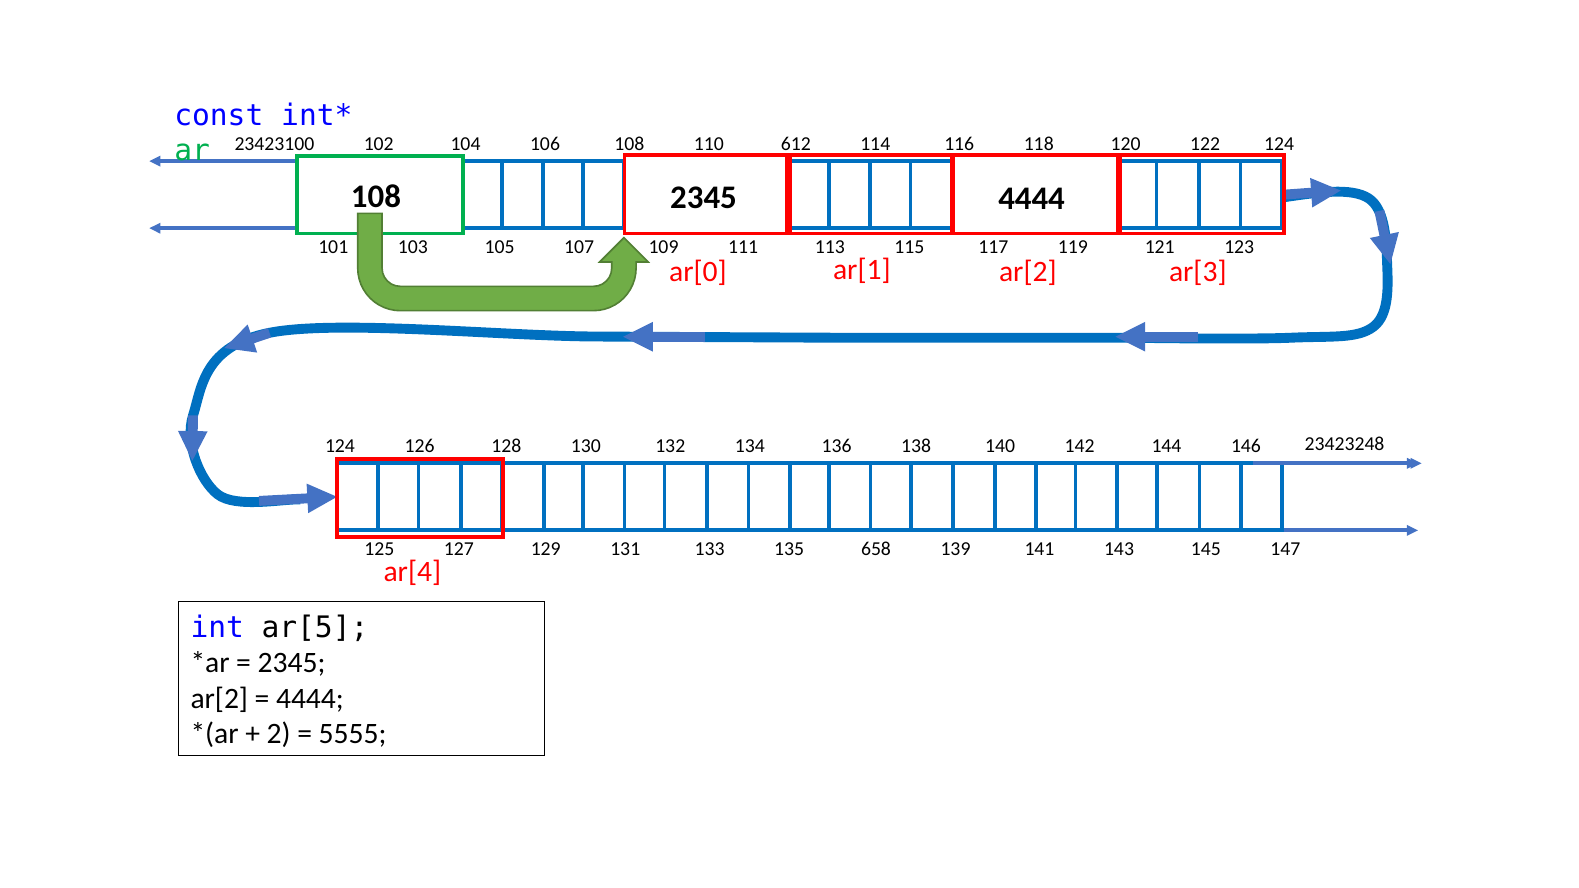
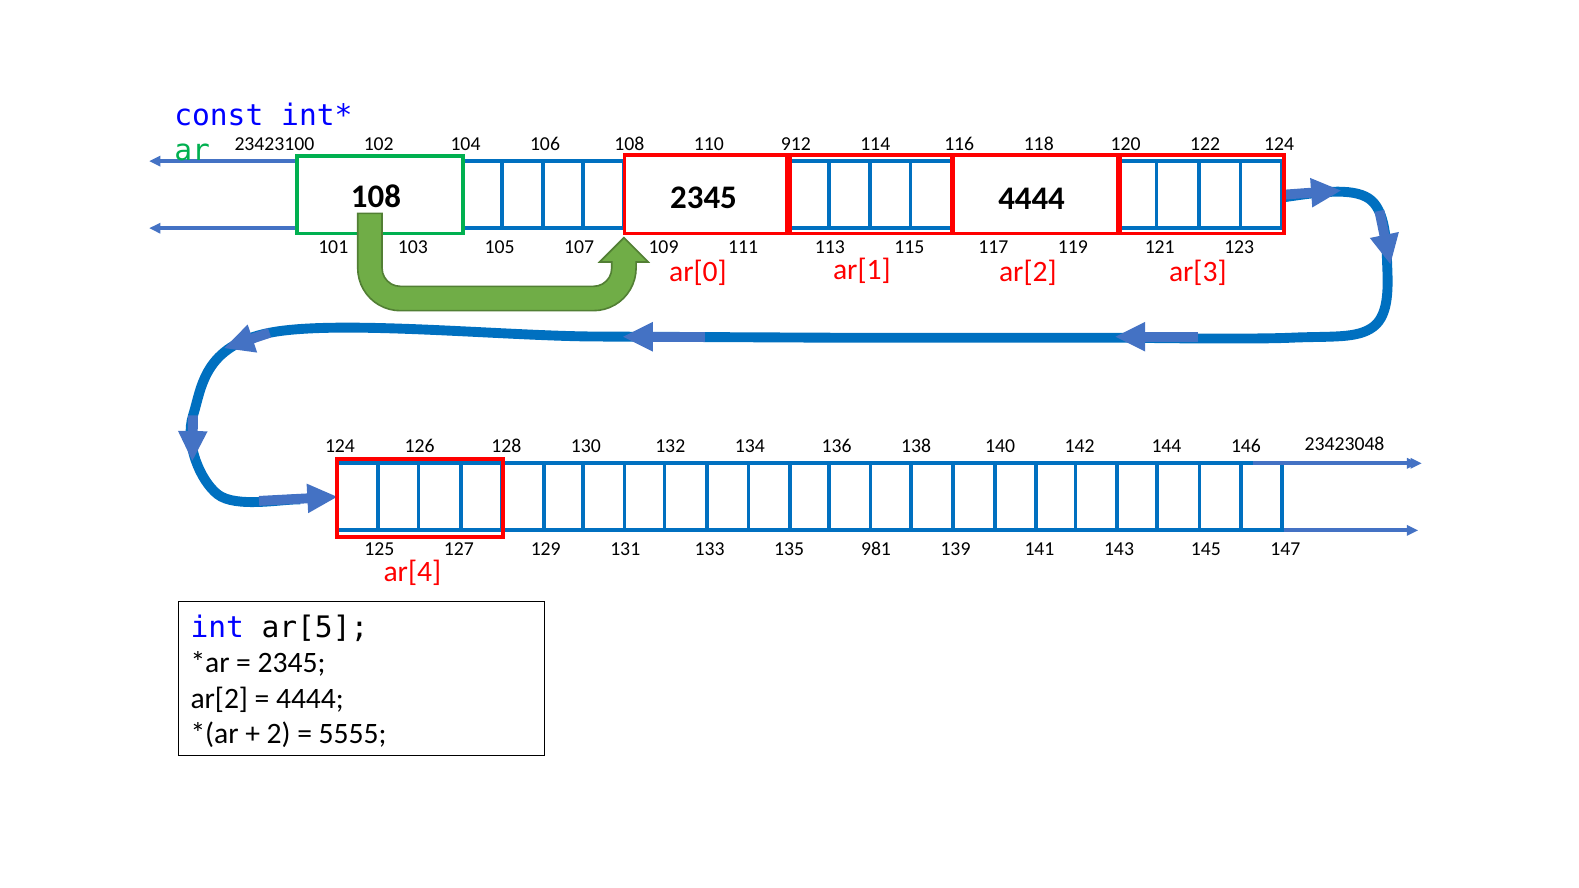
612: 612 -> 912 (796, 144)
23423248: 23423248 -> 23423048 (1345, 444)
658: 658 -> 981 (876, 549)
